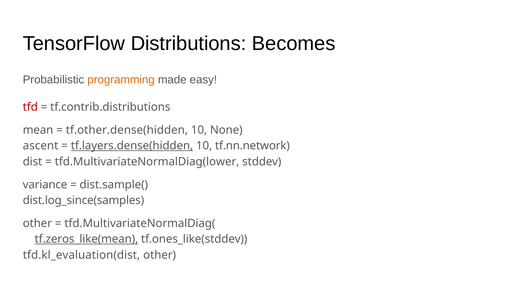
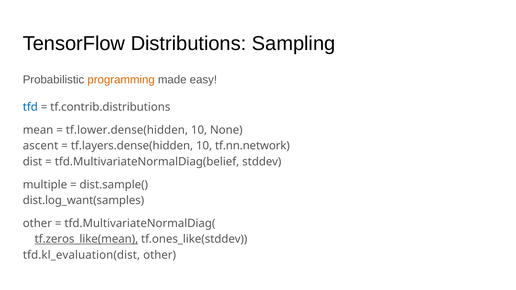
Becomes: Becomes -> Sampling (294, 44)
tfd colour: red -> blue (30, 107)
tf.other.dense(hidden: tf.other.dense(hidden -> tf.lower.dense(hidden (127, 130)
tf.layers.dense(hidden underline: present -> none (132, 146)
tfd.MultivariateNormalDiag(lower: tfd.MultivariateNormalDiag(lower -> tfd.MultivariateNormalDiag(belief (147, 162)
variance: variance -> multiple (45, 185)
dist.log_since(samples: dist.log_since(samples -> dist.log_want(samples (83, 201)
